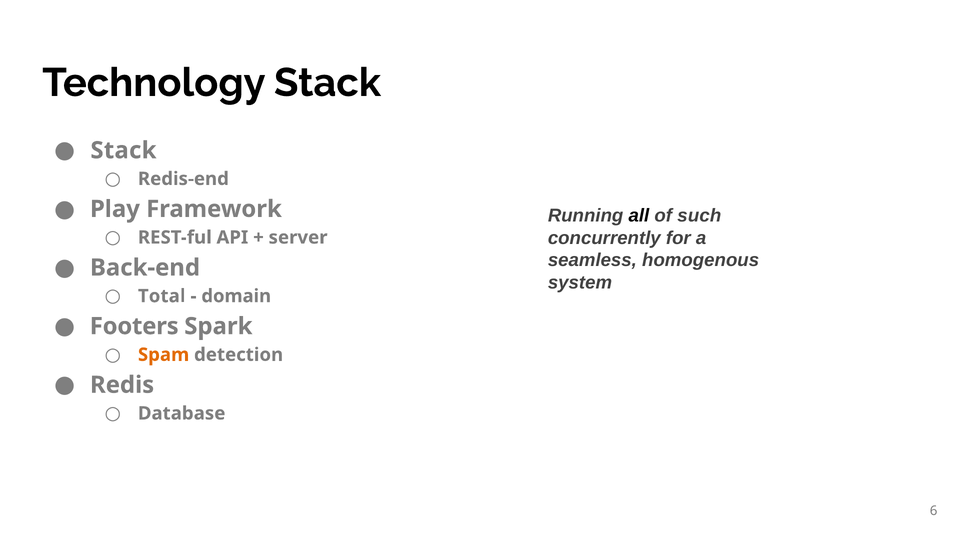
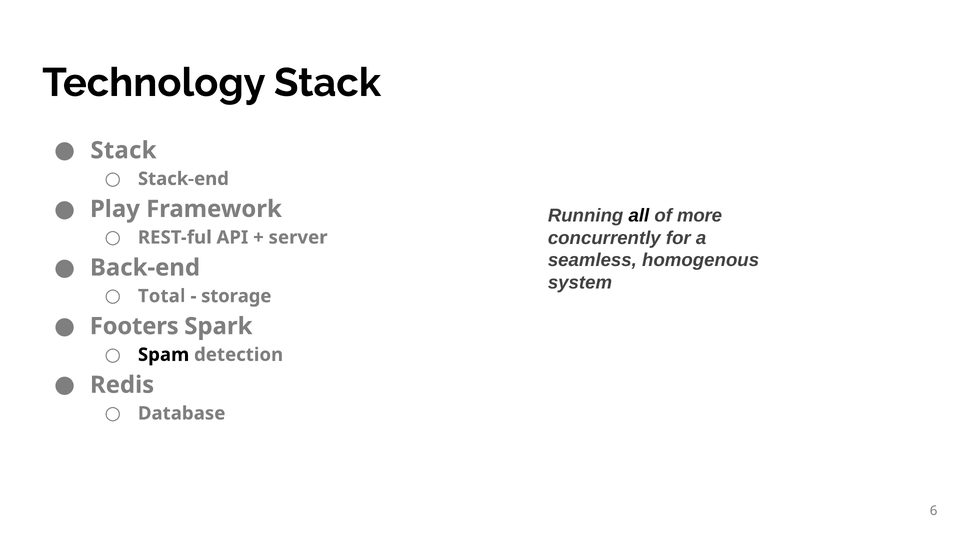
Redis-end: Redis-end -> Stack-end (183, 179)
such: such -> more (700, 216)
domain: domain -> storage (236, 296)
Spam colour: orange -> black (164, 355)
